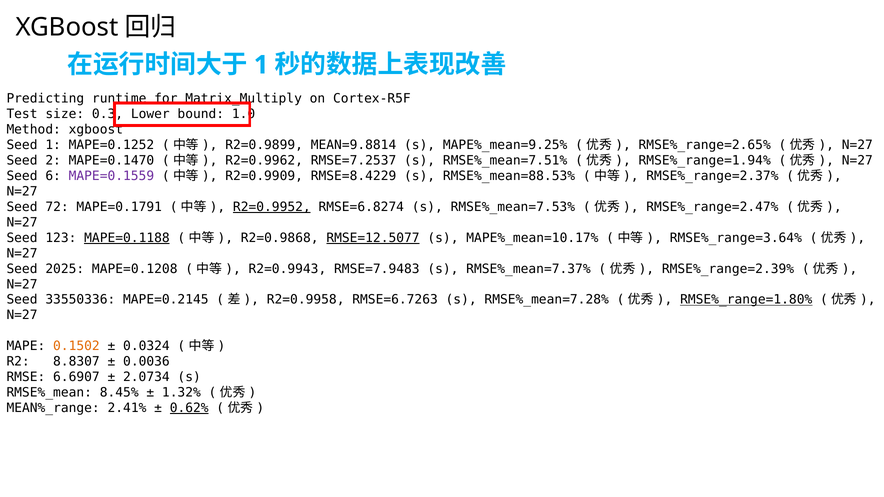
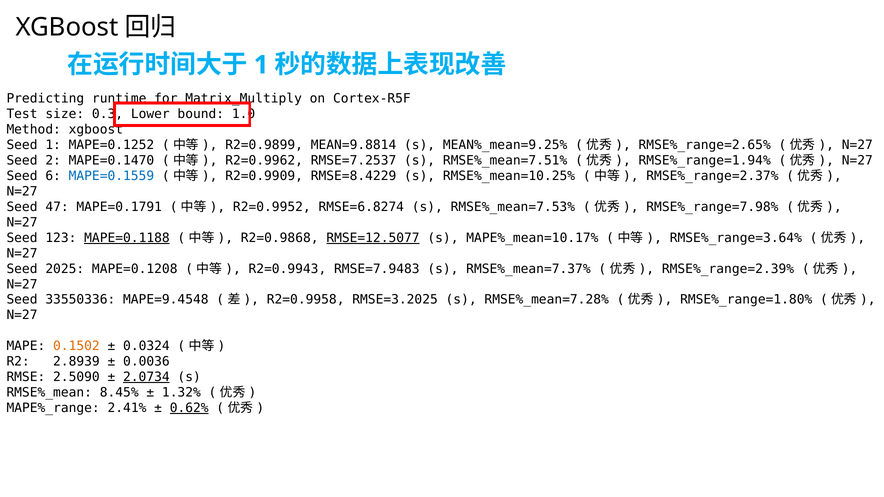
MAPE%_mean=9.25%: MAPE%_mean=9.25% -> MEAN%_mean=9.25% (505, 145)
MAPE=0.1559 colour: purple -> blue (111, 176)
RMSE%_mean=88.53%: RMSE%_mean=88.53% -> RMSE%_mean=10.25% (509, 176)
72: 72 -> 47 (57, 207)
R2=0.9952 underline: present -> none (272, 207)
RMSE%_range=2.47%: RMSE%_range=2.47% -> RMSE%_range=7.98% (712, 207)
MAPE=0.2145: MAPE=0.2145 -> MAPE=9.4548 (166, 300)
RMSE=6.7263: RMSE=6.7263 -> RMSE=3.2025 (395, 300)
RMSE%_range=1.80% underline: present -> none (746, 300)
8.8307: 8.8307 -> 2.8939 (76, 362)
6.6907: 6.6907 -> 2.5090 (76, 377)
2.0734 underline: none -> present (146, 377)
MEAN%_range: MEAN%_range -> MAPE%_range (53, 408)
